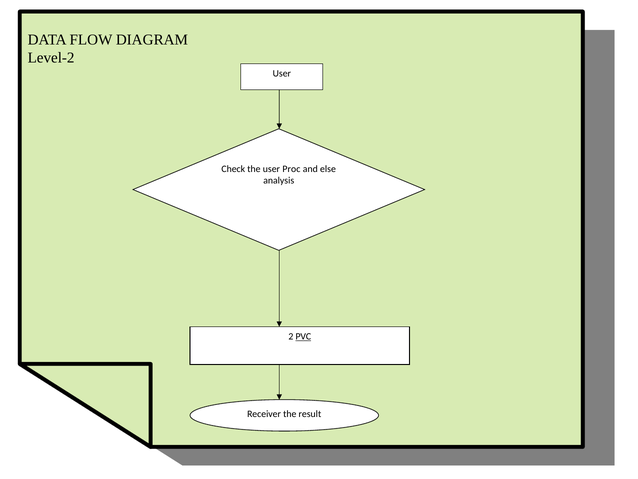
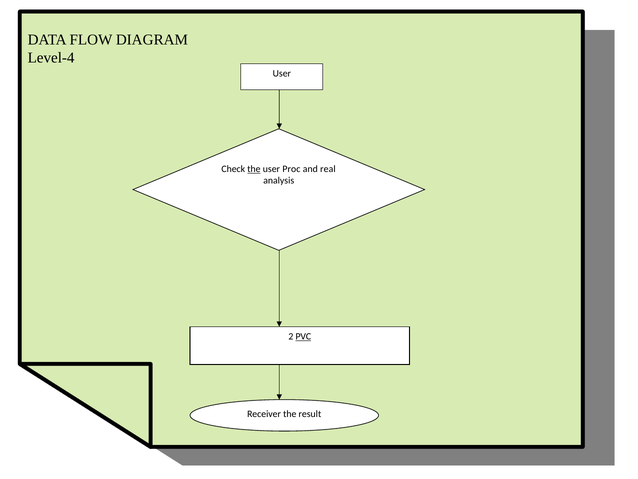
Level-2: Level-2 -> Level-4 (51, 58)
the underline: none -> present (254, 169)
else: else -> real (328, 169)
